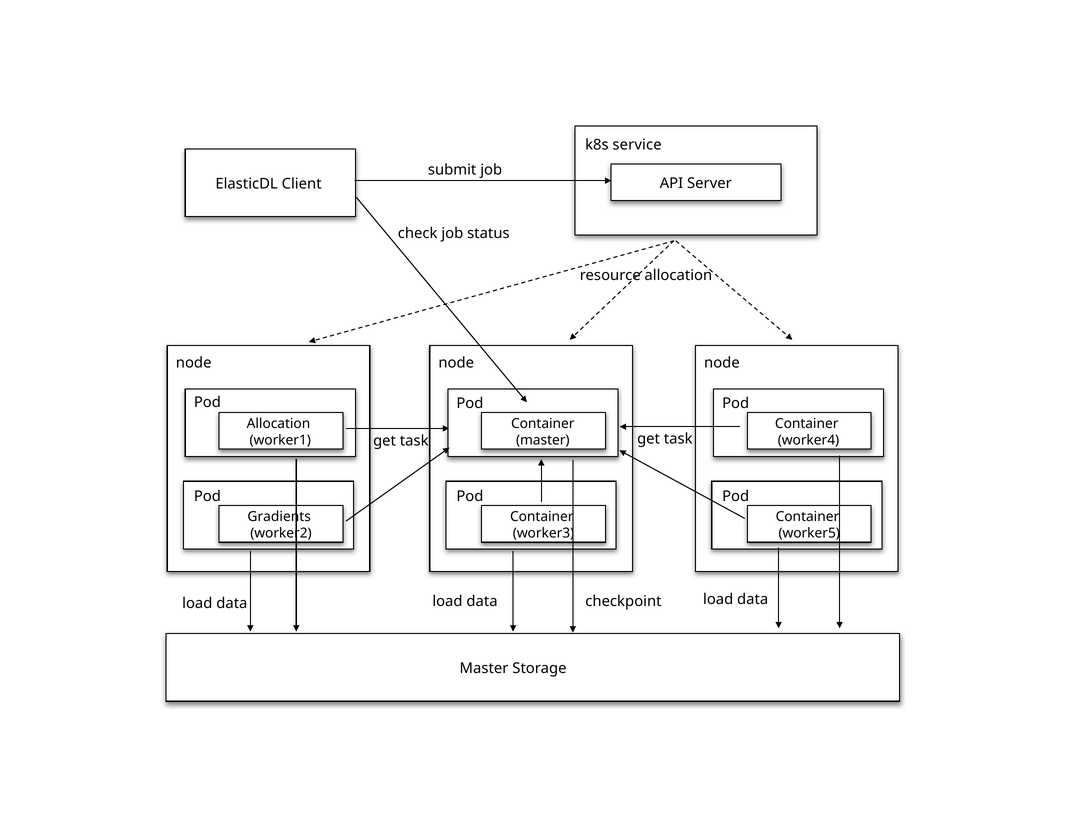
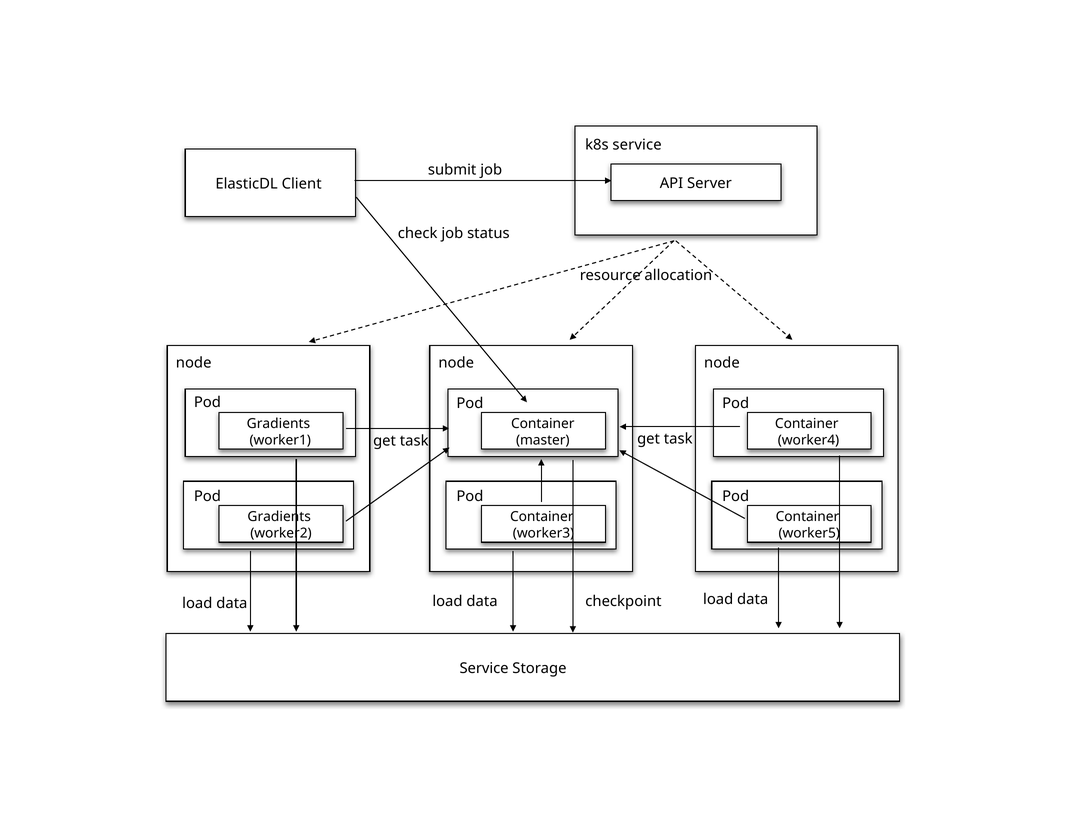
Allocation: Allocation -> Gradients (278, 423)
Master: Master -> Service (484, 668)
